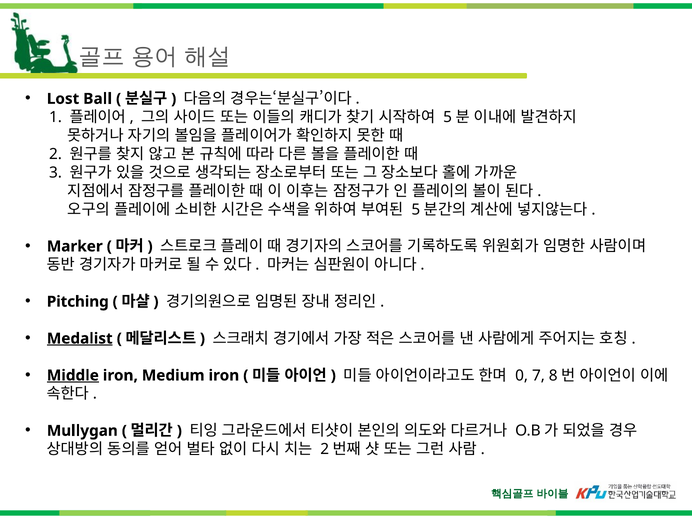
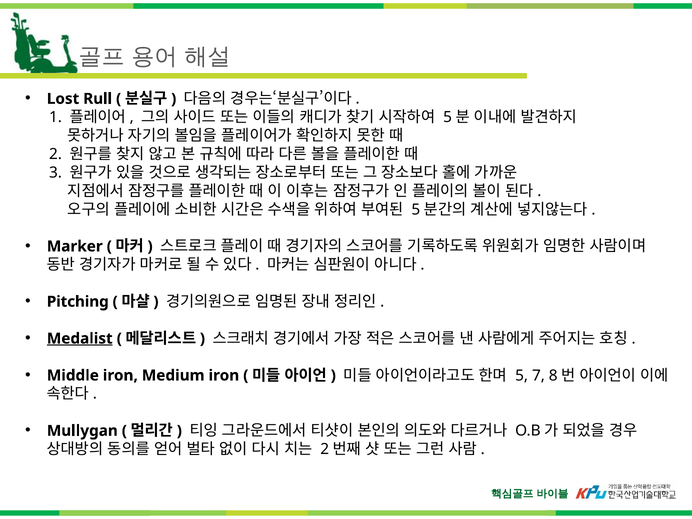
Ball: Ball -> Rull (98, 99)
Middle underline: present -> none (73, 375)
0: 0 -> 5 (522, 375)
